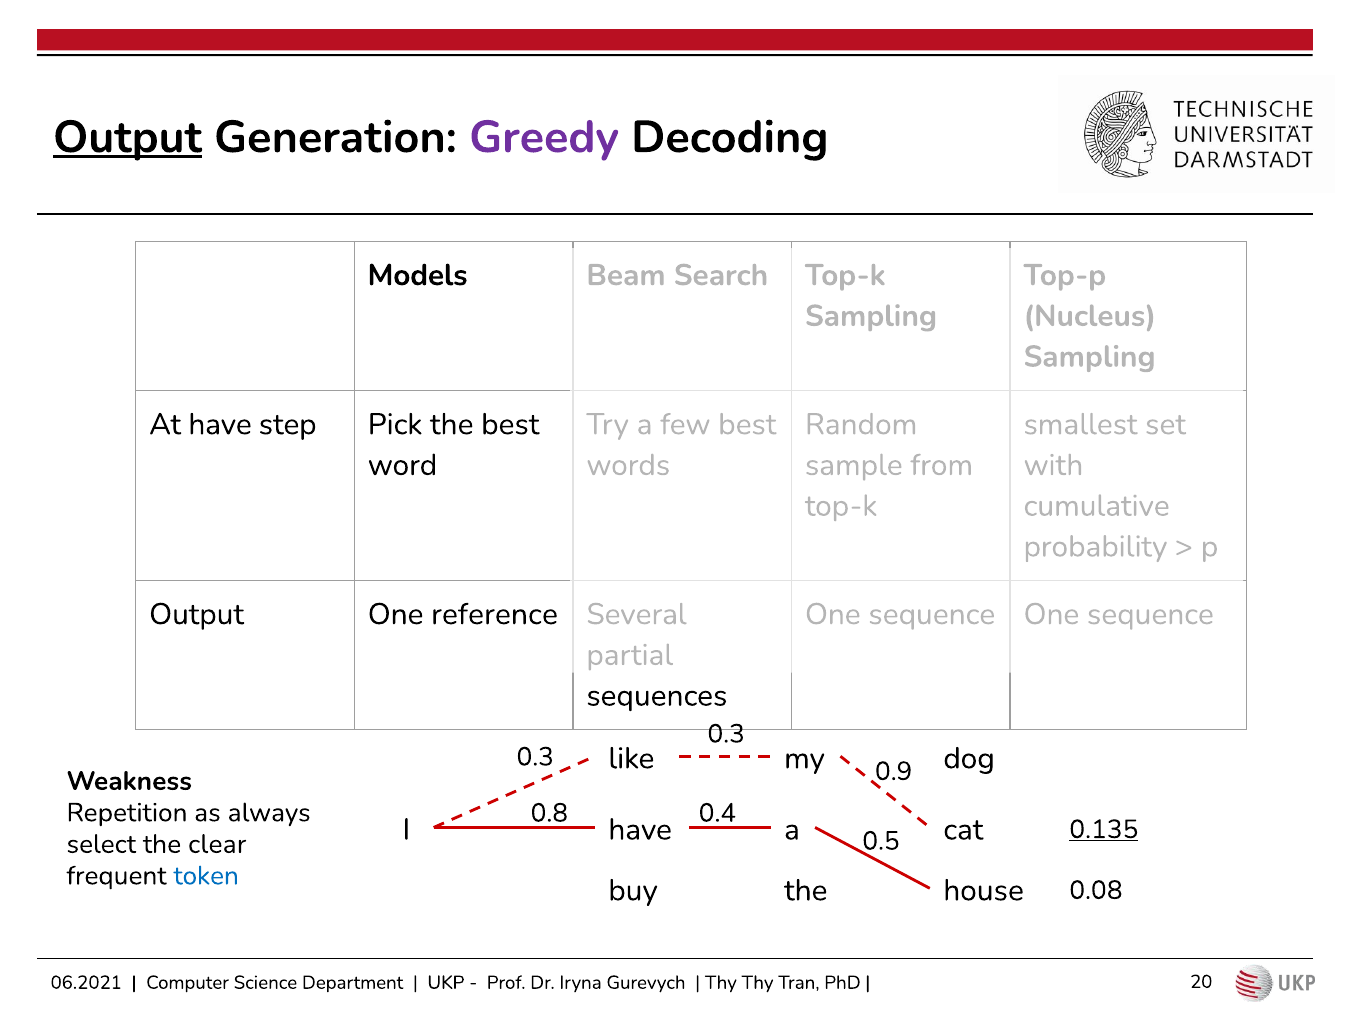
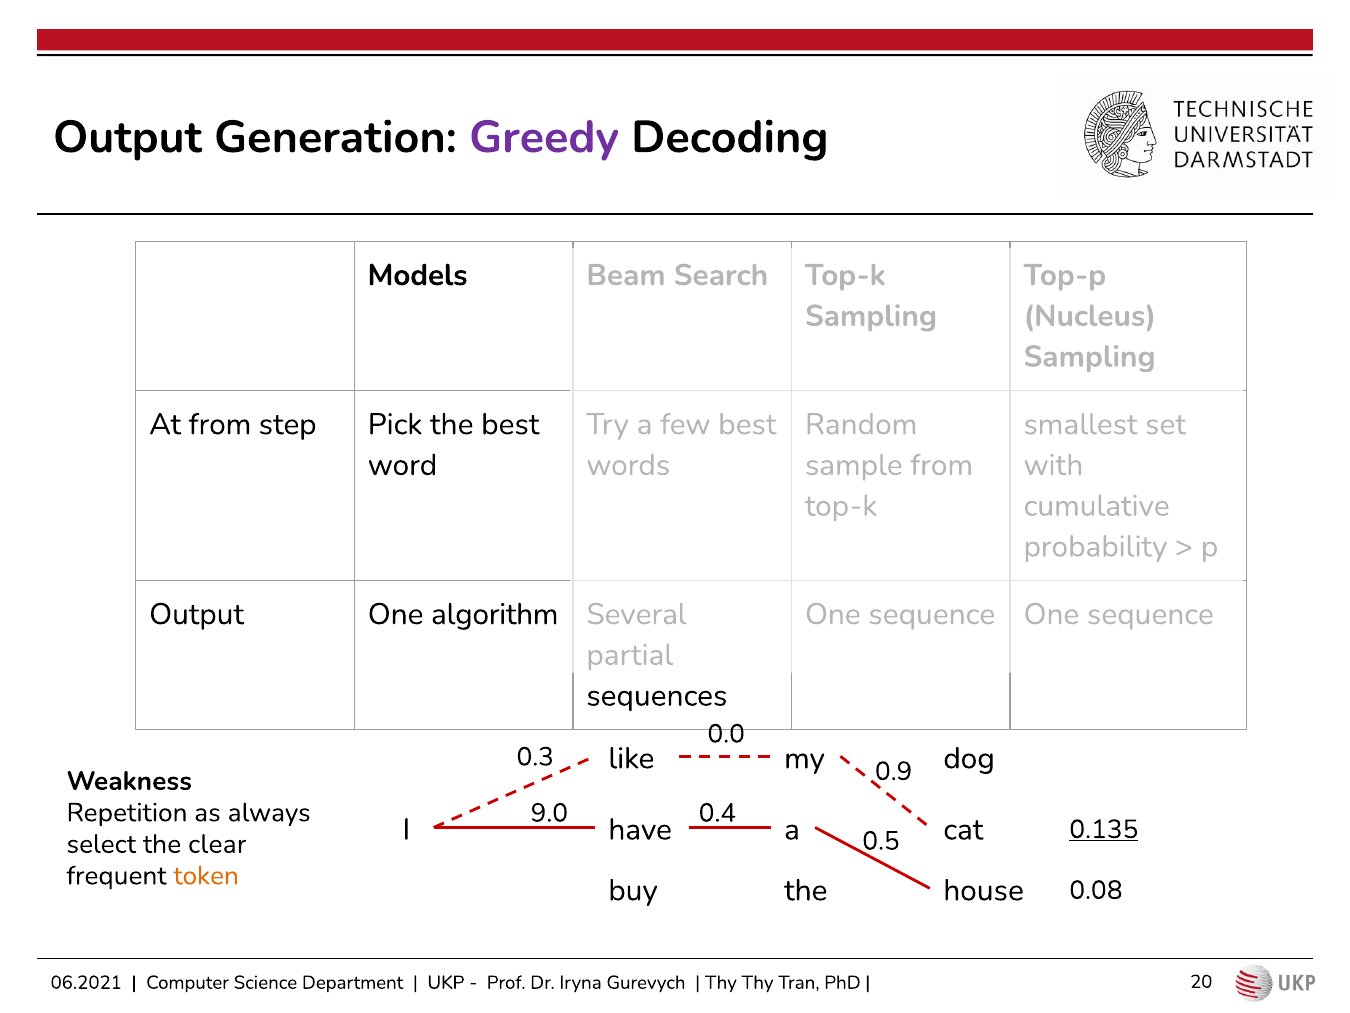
Output underline: present -> none (127, 137)
At have: have -> from (220, 424)
reference: reference -> algorithm (495, 614)
0.3: 0.3 -> 0.0 (726, 733)
0.8: 0.8 -> 9.0 (549, 813)
token colour: blue -> orange (206, 875)
